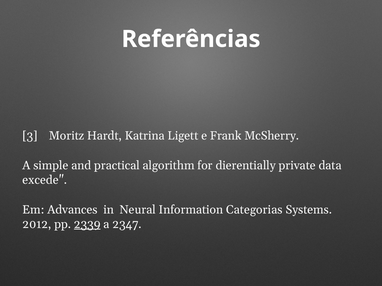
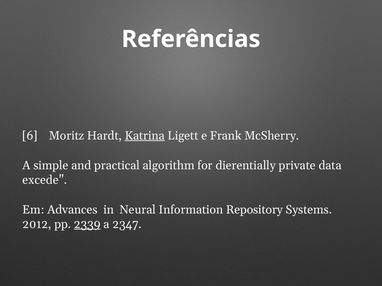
3: 3 -> 6 (30, 136)
Katrina underline: none -> present (145, 136)
Categorias: Categorias -> Repository (254, 210)
